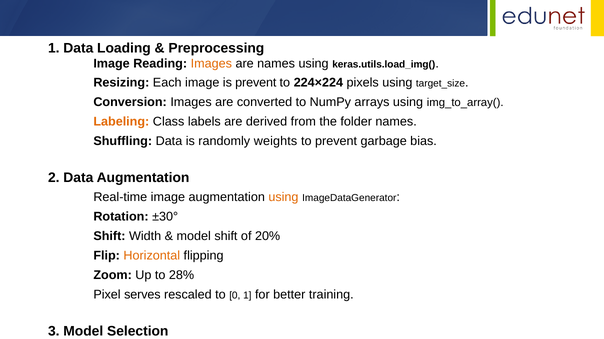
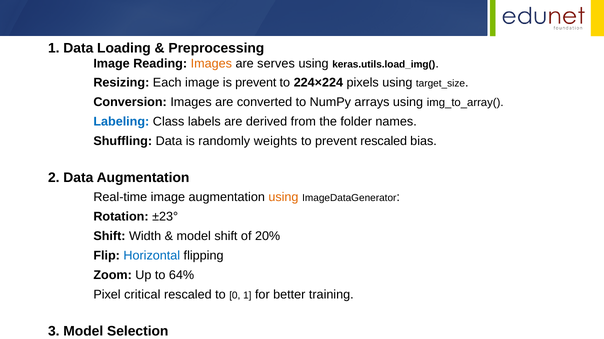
are names: names -> serves (276, 64)
Labeling colour: orange -> blue (121, 122)
prevent garbage: garbage -> rescaled (384, 142)
±30°: ±30° -> ±23° (165, 217)
Horizontal colour: orange -> blue (152, 256)
28%: 28% -> 64% (182, 276)
serves: serves -> critical (142, 295)
